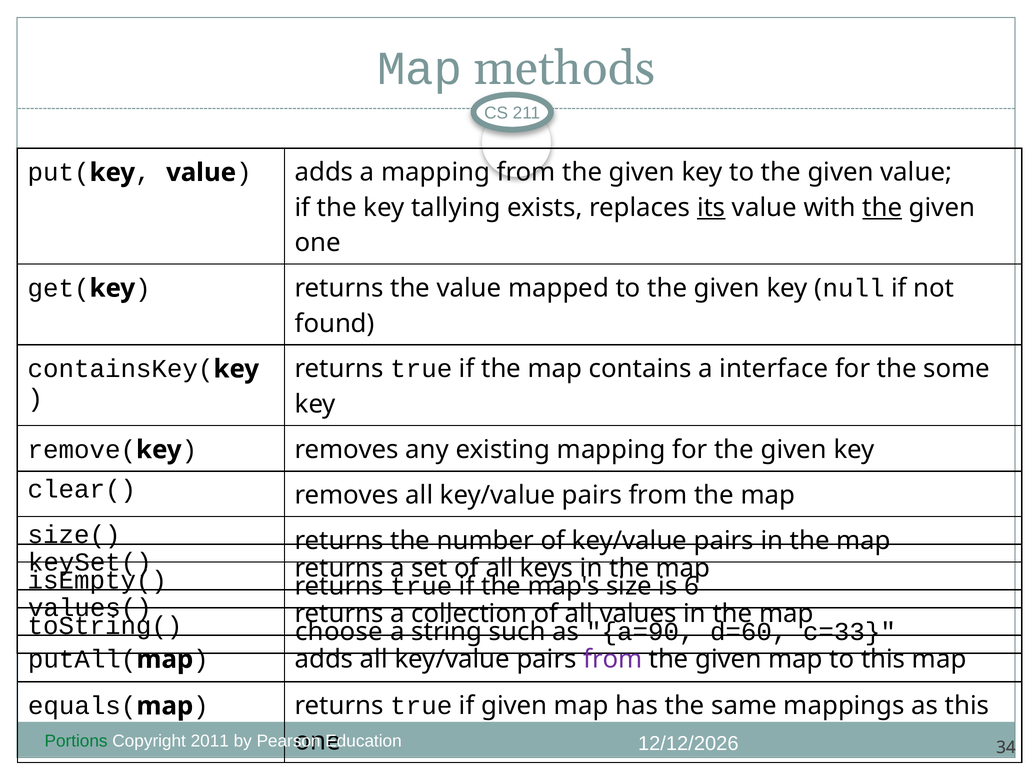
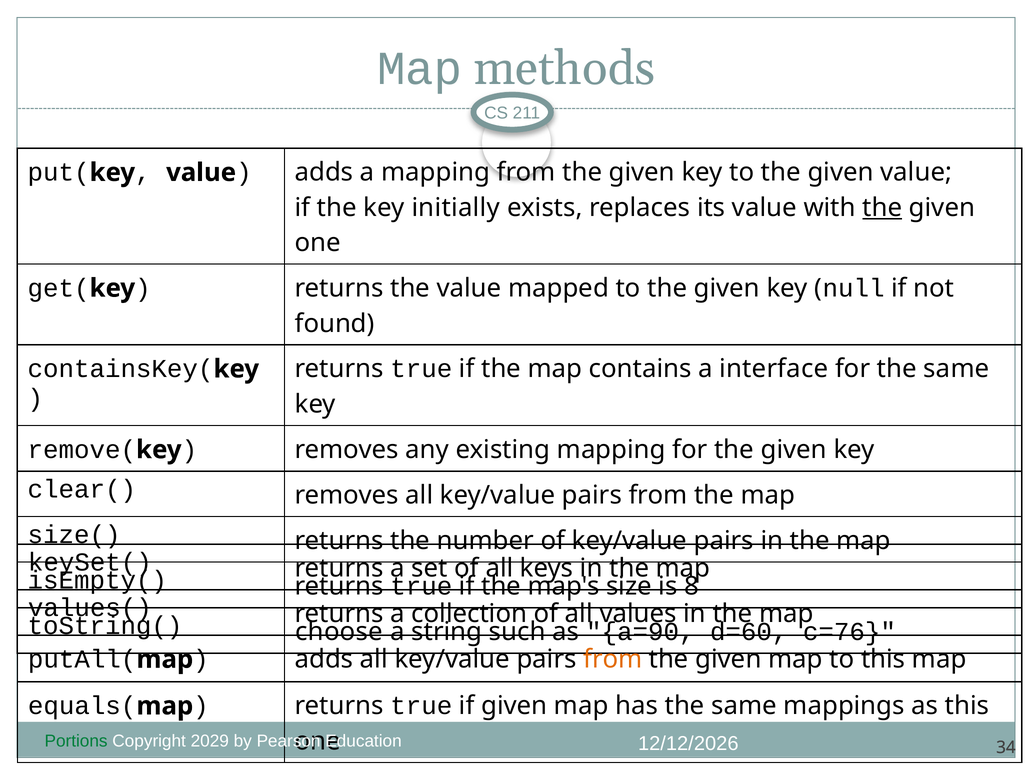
tallying: tallying -> initially (456, 208)
its underline: present -> none (711, 208)
for the some: some -> same (956, 369)
6: 6 -> 8 (692, 586)
c=33: c=33 -> c=76 (849, 632)
from colour: purple -> orange (613, 659)
2011: 2011 -> 2029 (210, 741)
